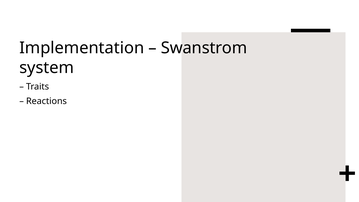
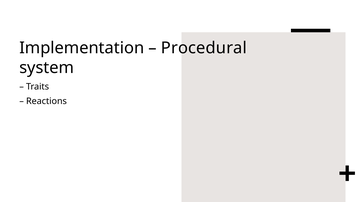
Swanstrom: Swanstrom -> Procedural (204, 48)
